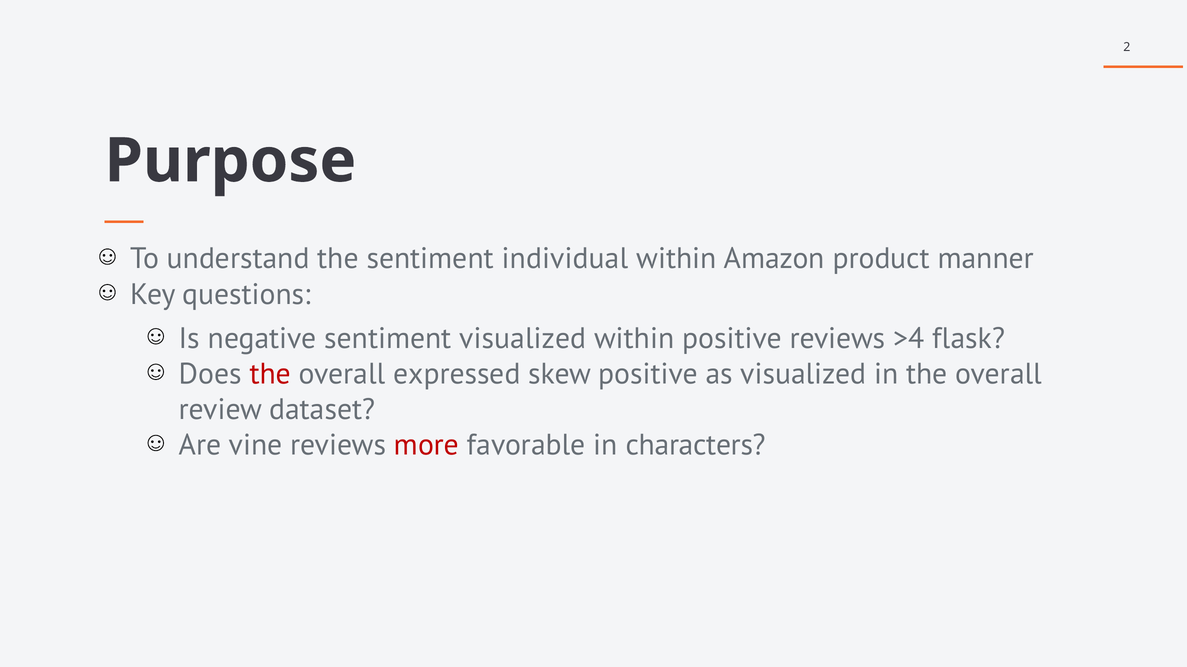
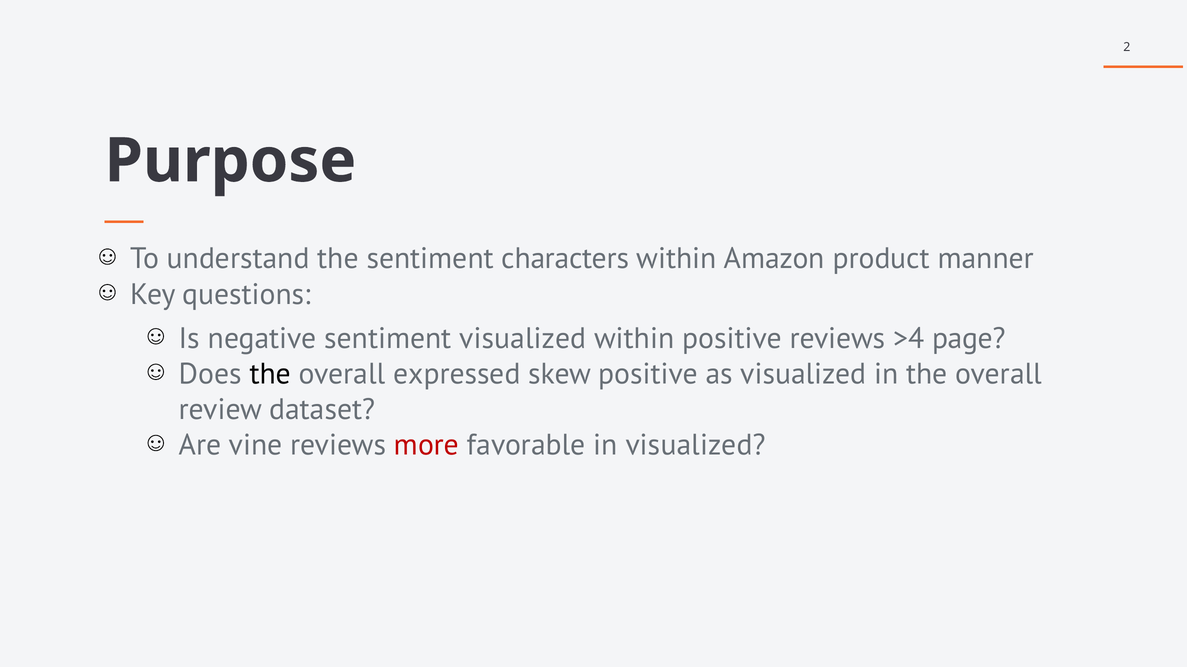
individual: individual -> characters (565, 259)
flask: flask -> page (969, 339)
the colour: red -> black (270, 374)
in characters: characters -> visualized (696, 446)
